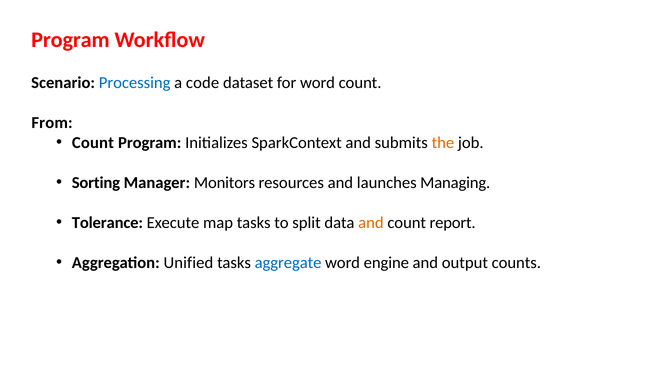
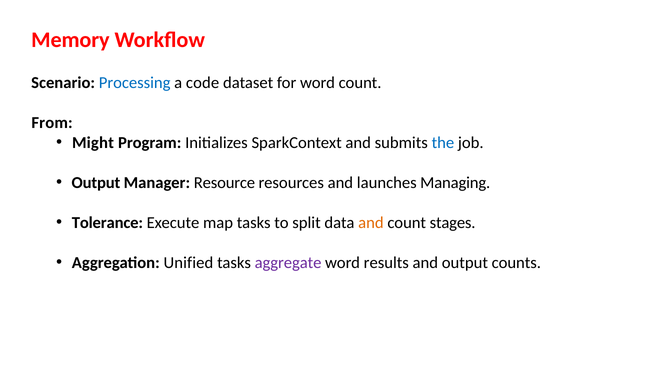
Program: Program -> Memory (70, 40)
Count: Count -> Might (93, 143)
the colour: orange -> blue (443, 143)
Sorting: Sorting -> Output (96, 183)
Monitors: Monitors -> Resource (224, 183)
report: report -> stages (453, 223)
aggregate colour: blue -> purple (288, 263)
engine: engine -> results (386, 263)
